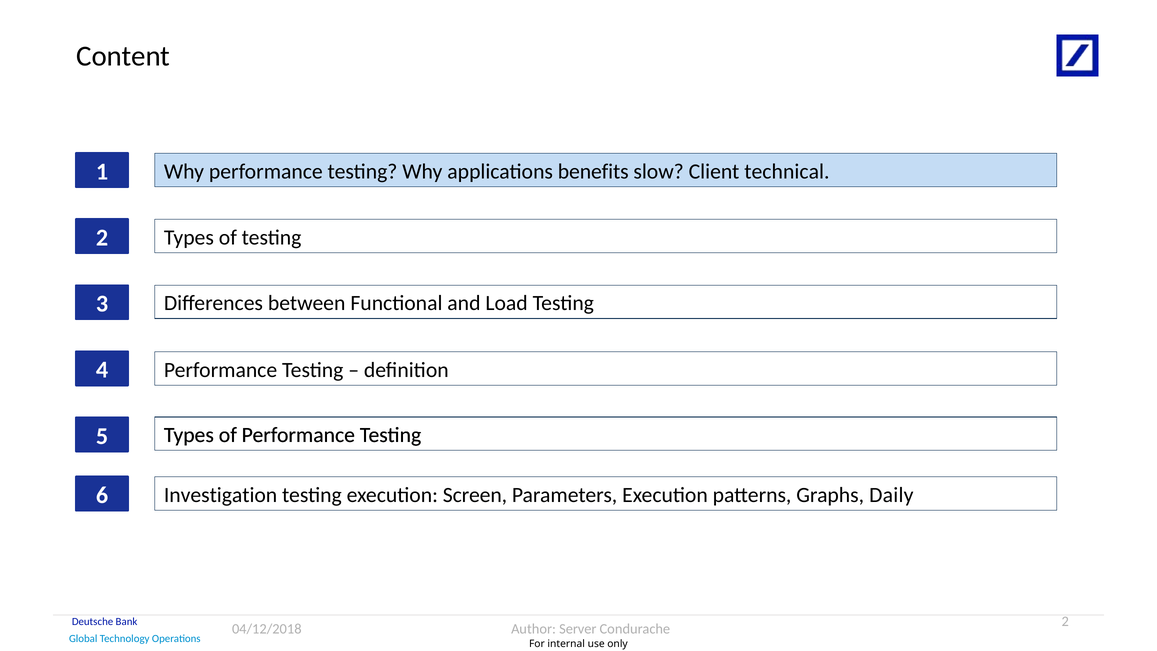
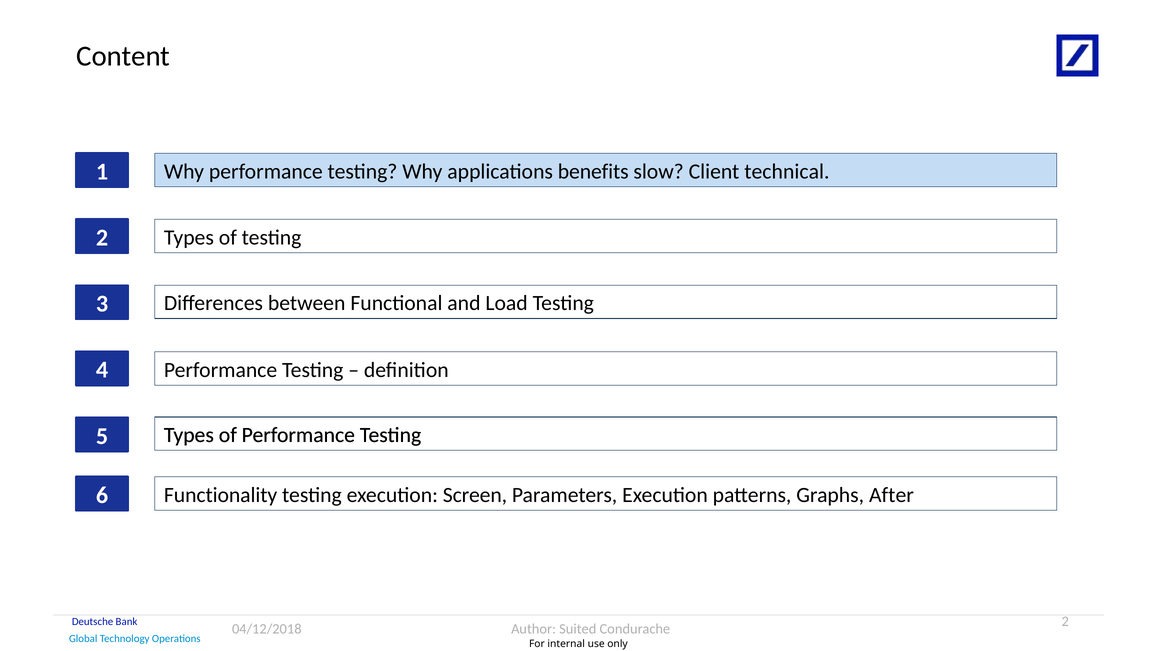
Investigation: Investigation -> Functionality (221, 495)
Daily: Daily -> After (891, 495)
Server: Server -> Suited (578, 629)
